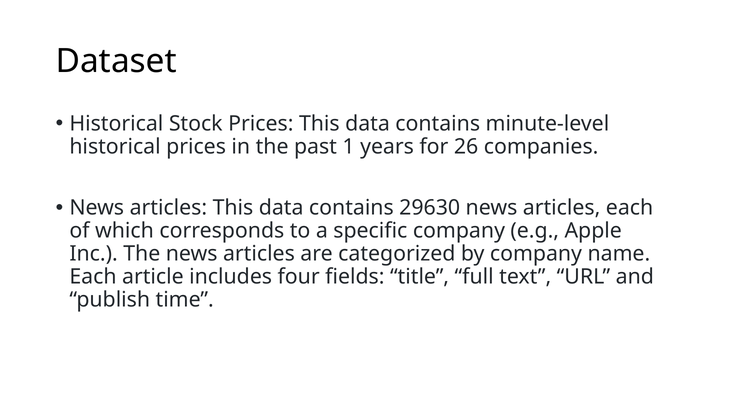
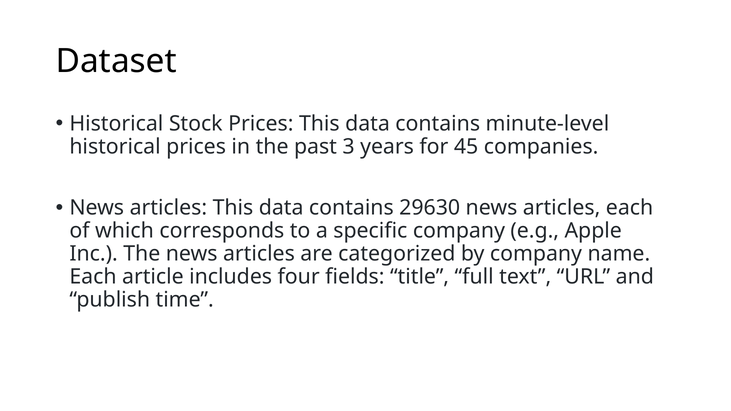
1: 1 -> 3 (349, 147)
26: 26 -> 45 (466, 147)
